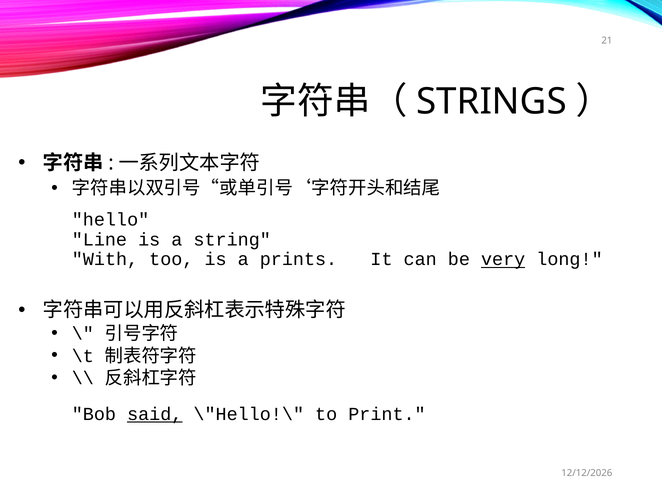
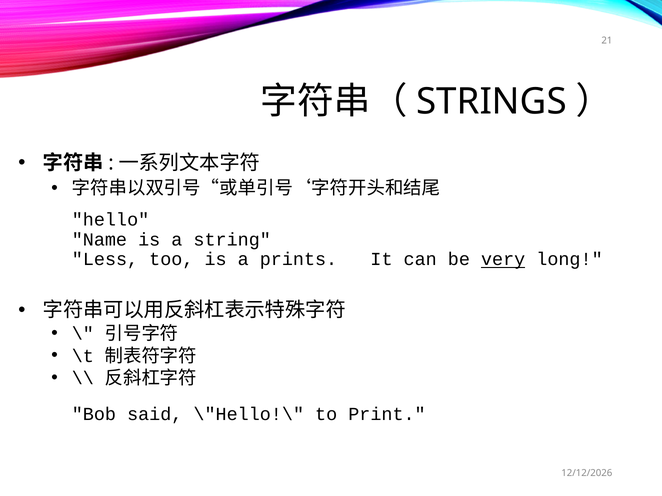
Line: Line -> Name (99, 240)
With: With -> Less (105, 260)
said underline: present -> none (155, 414)
